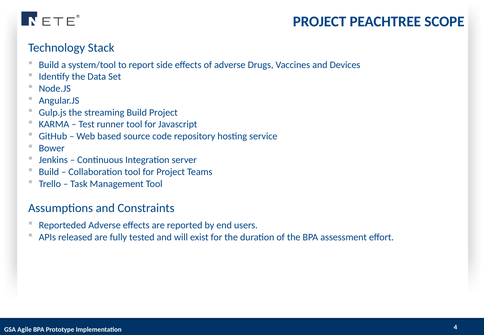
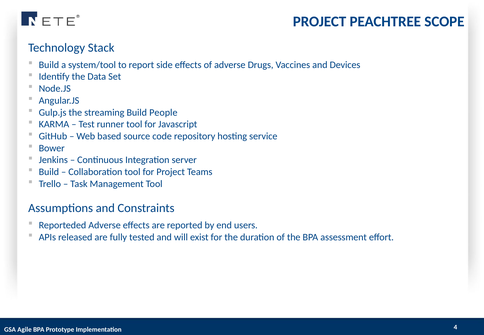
Build Project: Project -> People (163, 112)
